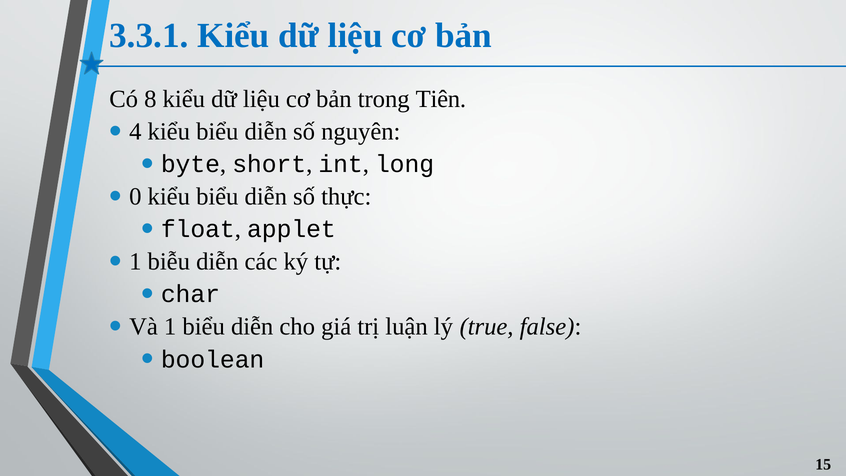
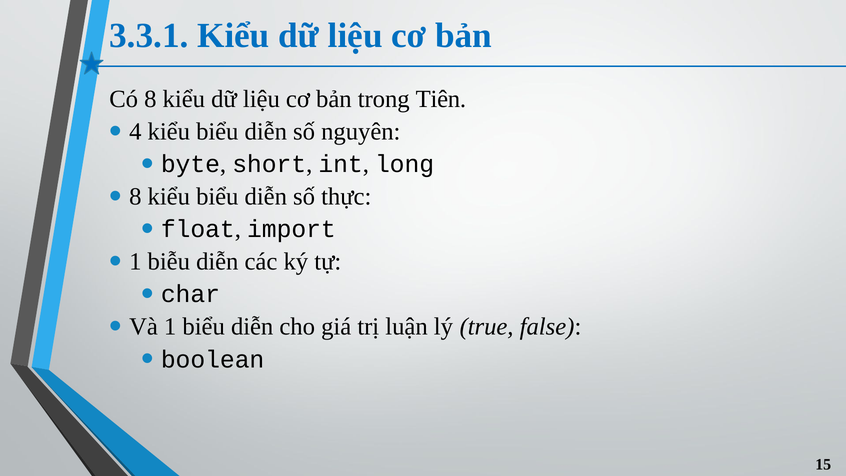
0: 0 -> 8 (135, 197)
applet: applet -> import (291, 229)
